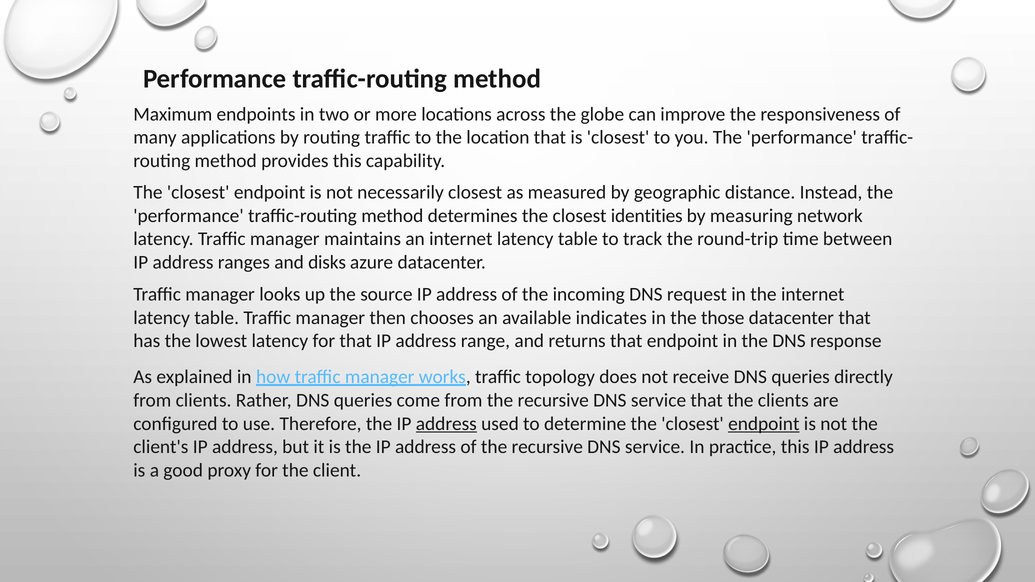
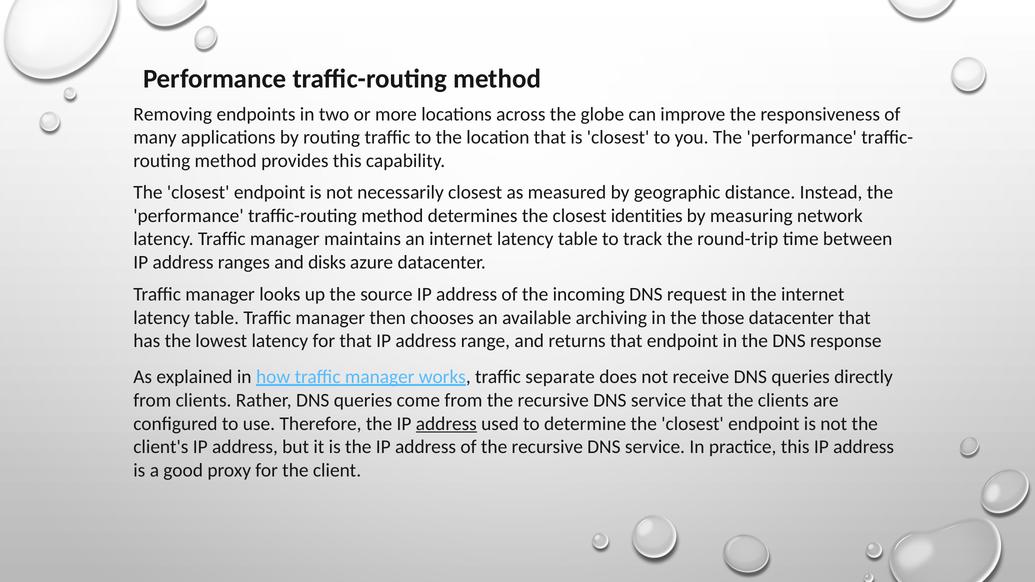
Maximum: Maximum -> Removing (173, 114)
indicates: indicates -> archiving (611, 318)
topology: topology -> separate (560, 377)
endpoint underline: present -> none (764, 424)
